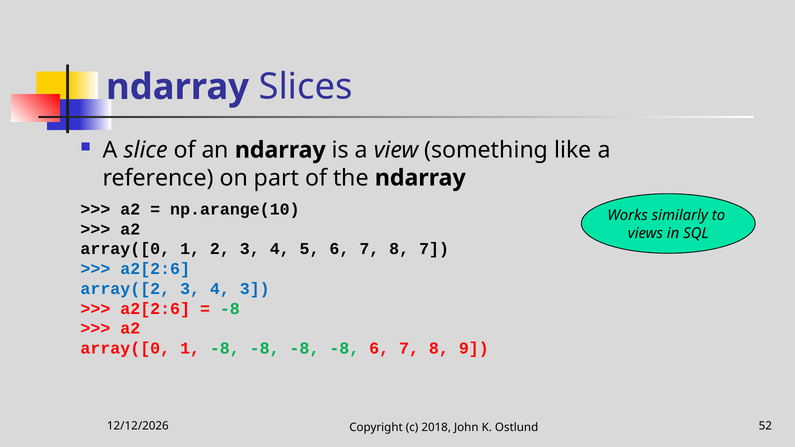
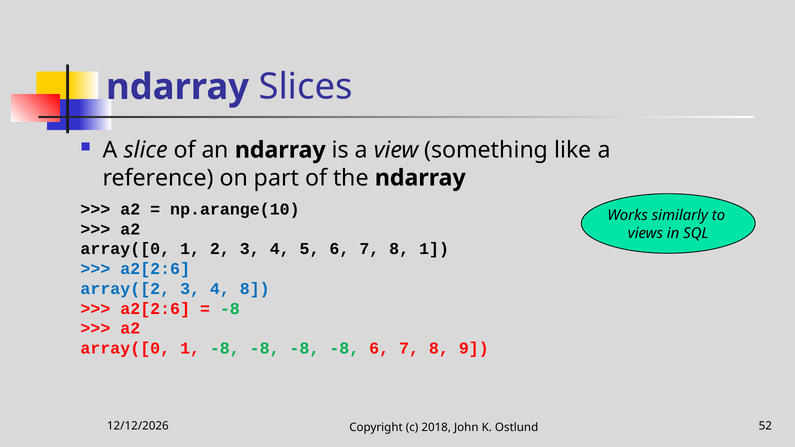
8 7: 7 -> 1 (434, 249)
4 3: 3 -> 8 (255, 289)
